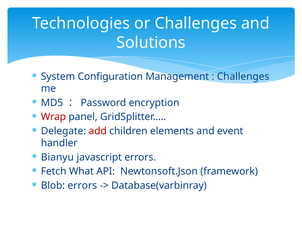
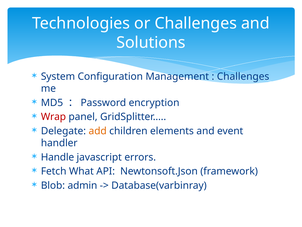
add colour: red -> orange (98, 131)
Bianyu: Bianyu -> Handle (57, 157)
Blob errors: errors -> admin (82, 185)
